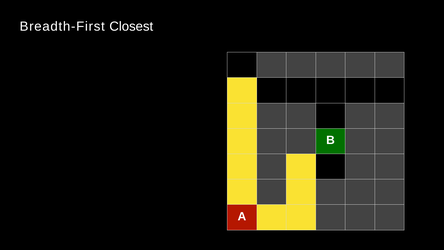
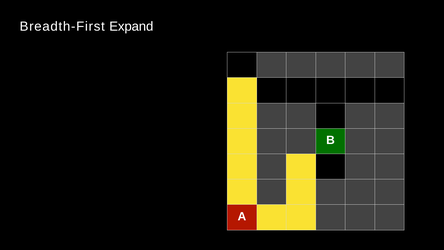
Closest: Closest -> Expand (131, 26)
